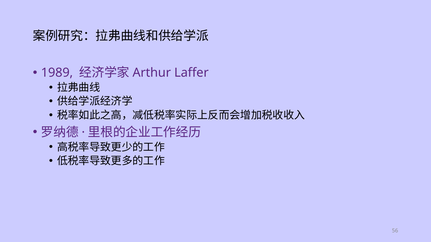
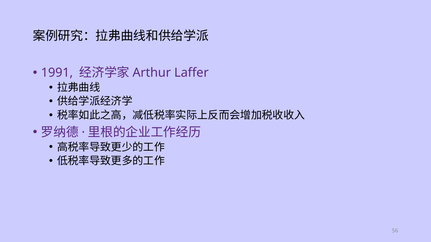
1989: 1989 -> 1991 (57, 73)
